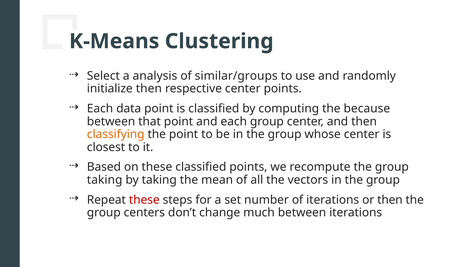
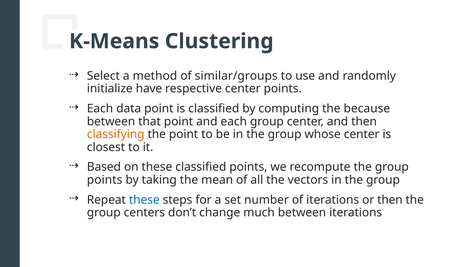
analysis: analysis -> method (155, 76)
initialize then: then -> have (149, 89)
taking: taking -> points (105, 180)
these colour: red -> blue (144, 200)
